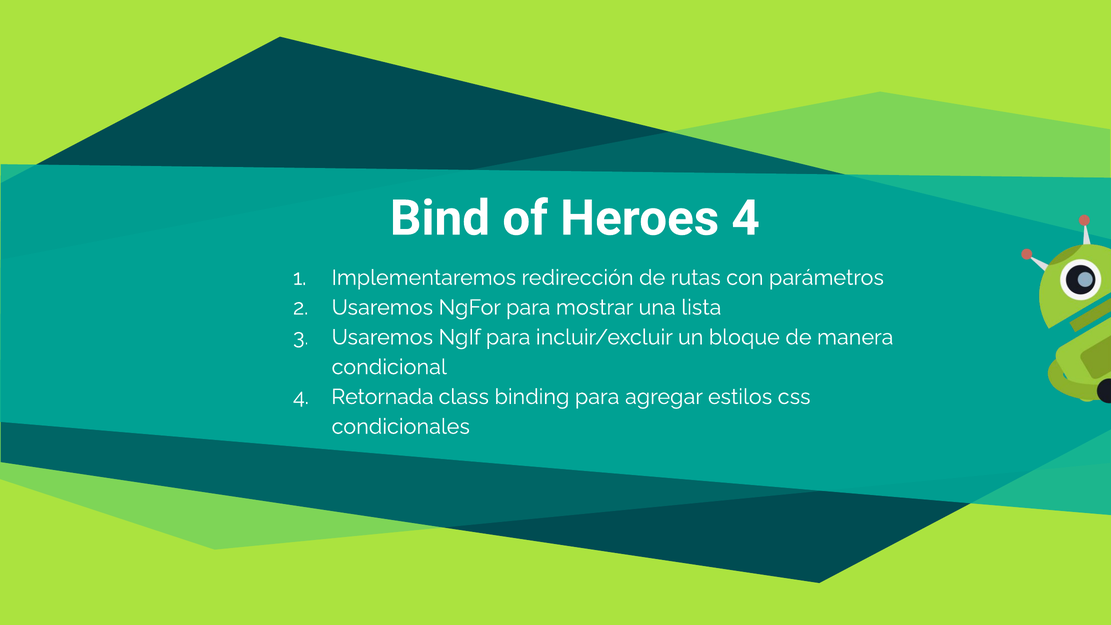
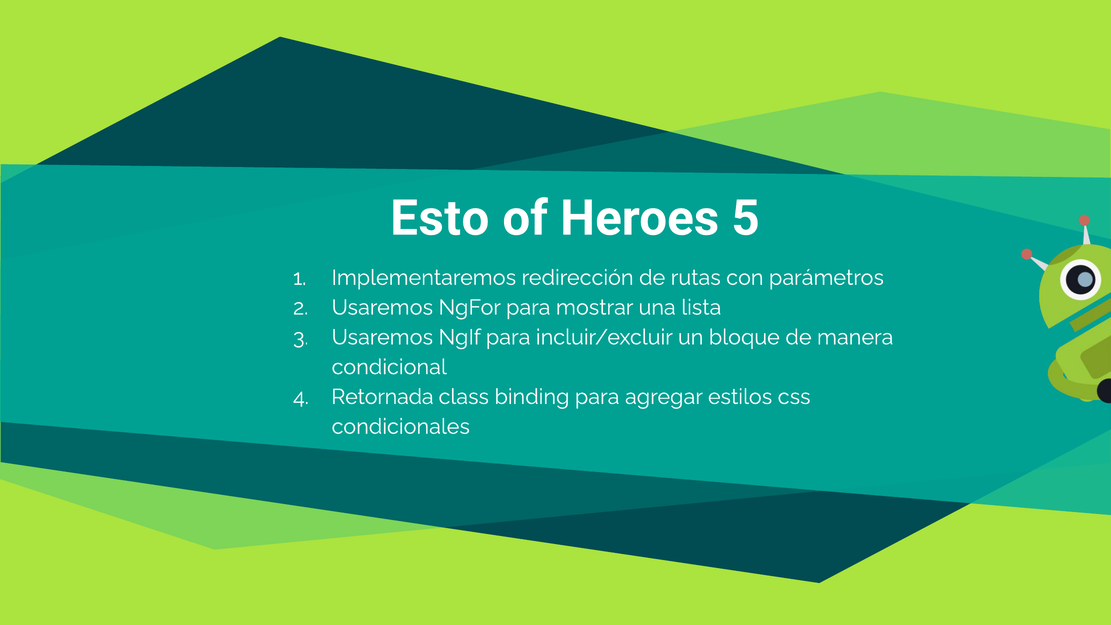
Bind: Bind -> Esto (440, 218)
Heroes 4: 4 -> 5 (746, 218)
